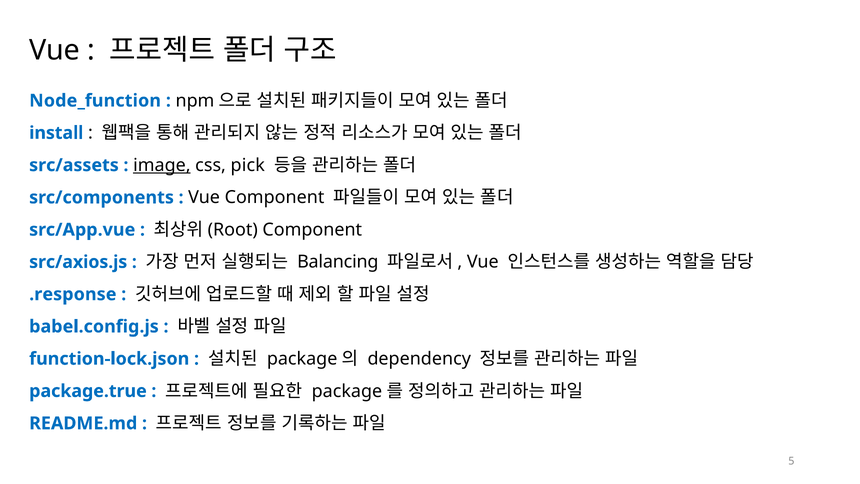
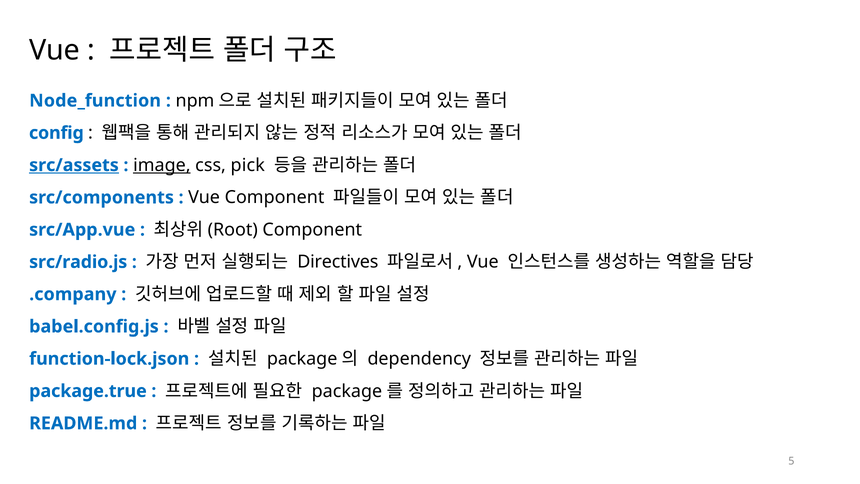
install: install -> config (56, 133)
src/assets underline: none -> present (74, 165)
src/axios.js: src/axios.js -> src/radio.js (78, 262)
Balancing: Balancing -> Directives (338, 262)
.response: .response -> .company (73, 294)
